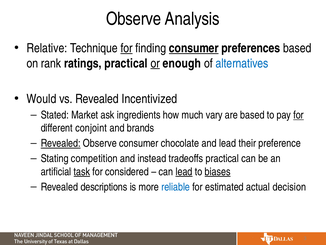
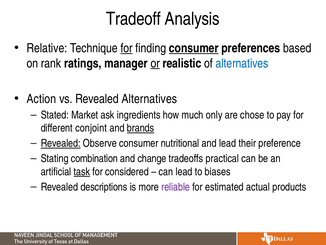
Observe: Observe -> Tradeoff (133, 19)
ratings practical: practical -> manager (126, 63)
enough: enough -> realistic (182, 63)
Would: Would -> Action (41, 99)
Revealed Incentivized: Incentivized -> Alternatives (149, 99)
vary: vary -> only (214, 115)
are based: based -> chose (252, 115)
for underline: present -> none (299, 115)
brands underline: none -> present (141, 128)
chocolate: chocolate -> nutritional (180, 143)
competition: competition -> combination (94, 158)
instead: instead -> change (152, 158)
lead underline: present -> none (184, 171)
biases underline: present -> none (218, 171)
reliable colour: blue -> purple (176, 187)
decision: decision -> products (289, 187)
